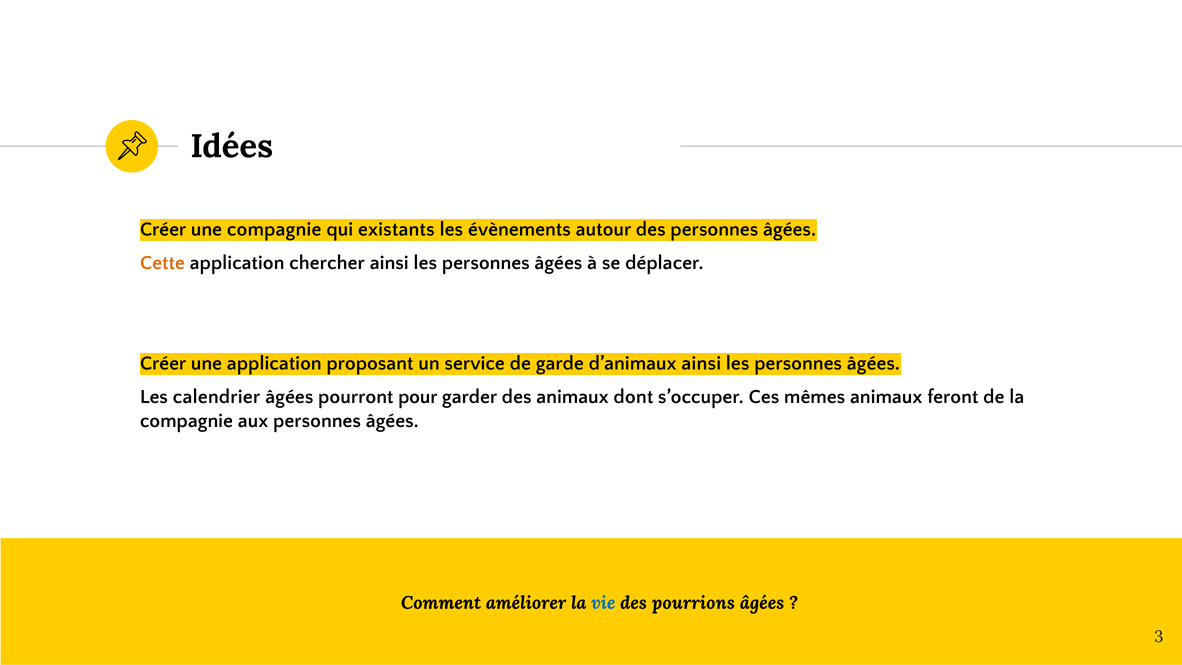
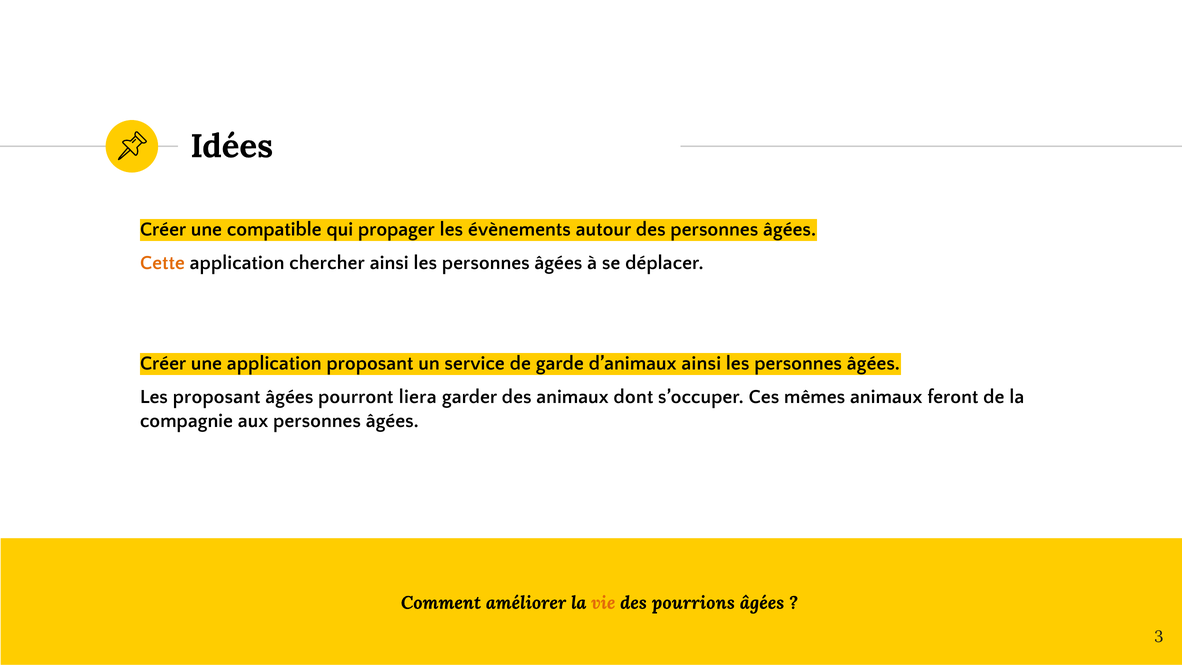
une compagnie: compagnie -> compatible (274, 229)
existants: existants -> propager (396, 229)
Les calendrier: calendrier -> proposant (217, 397)
pour: pour -> liera (418, 397)
vie colour: blue -> orange (603, 603)
